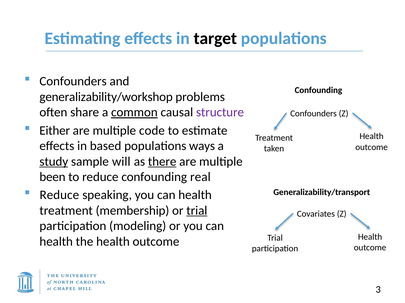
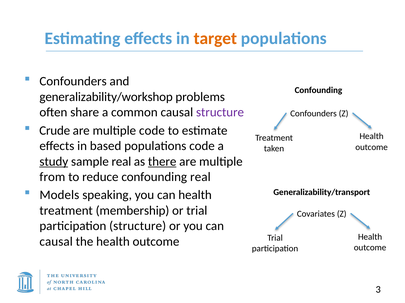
target colour: black -> orange (215, 39)
common underline: present -> none (134, 113)
Either: Either -> Crude (55, 131)
populations ways: ways -> code (202, 146)
sample will: will -> real (121, 162)
been: been -> from (52, 177)
Reduce: Reduce -> Models (59, 196)
trial underline: present -> none (197, 211)
participation modeling: modeling -> structure (138, 227)
health: health -> causal (56, 242)
